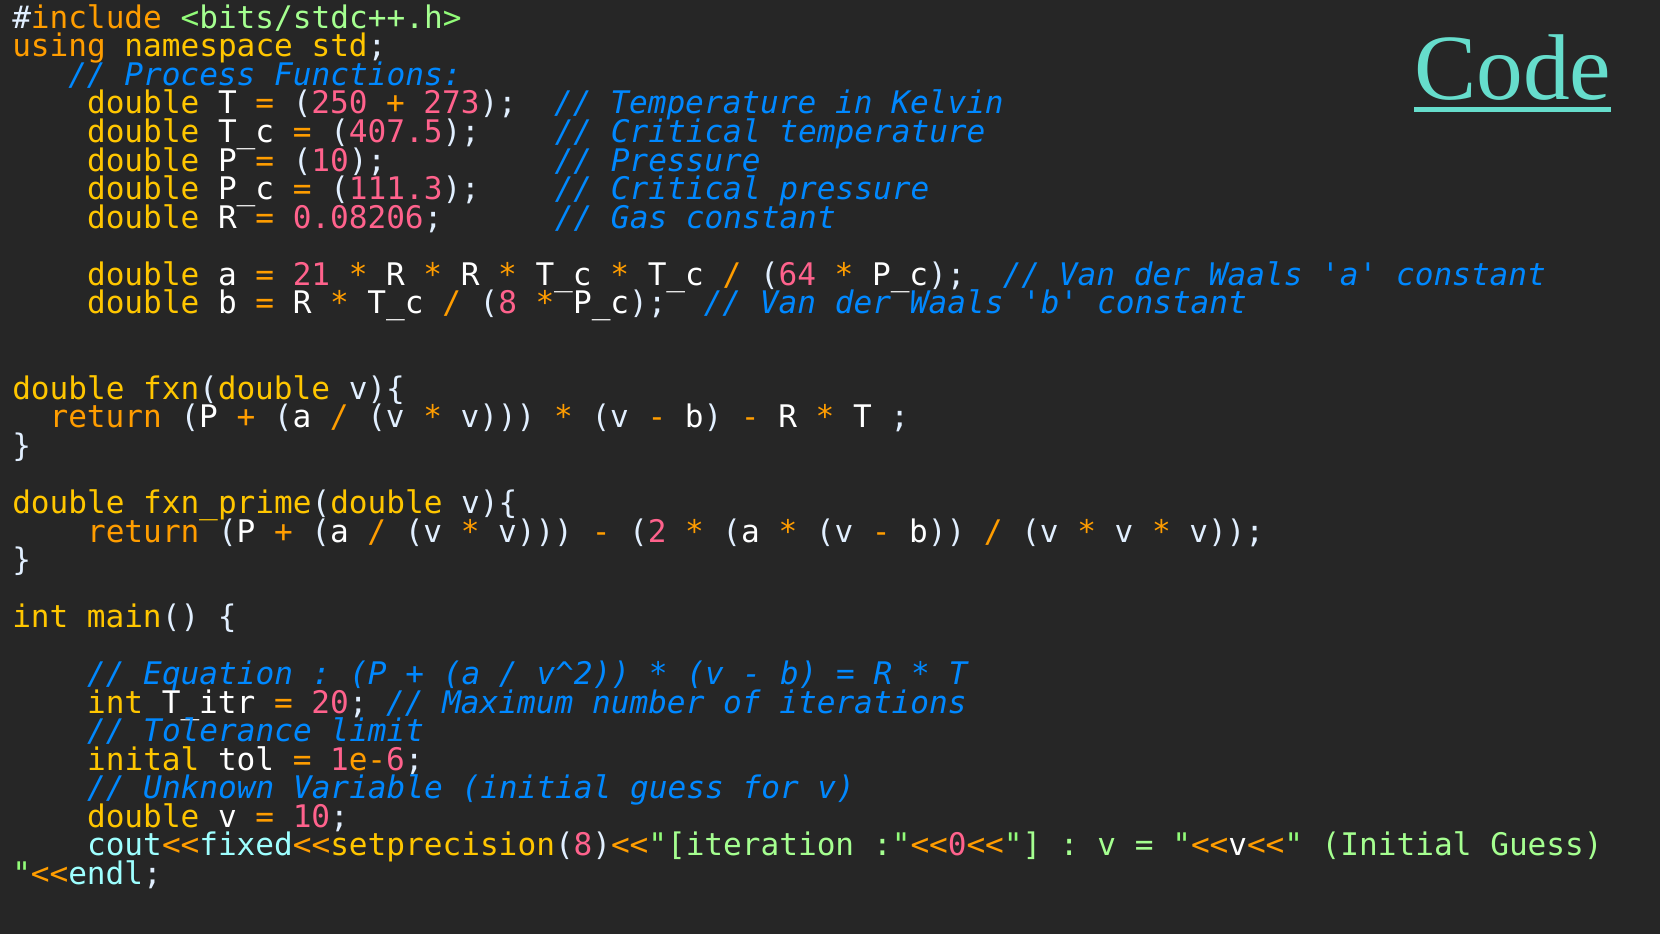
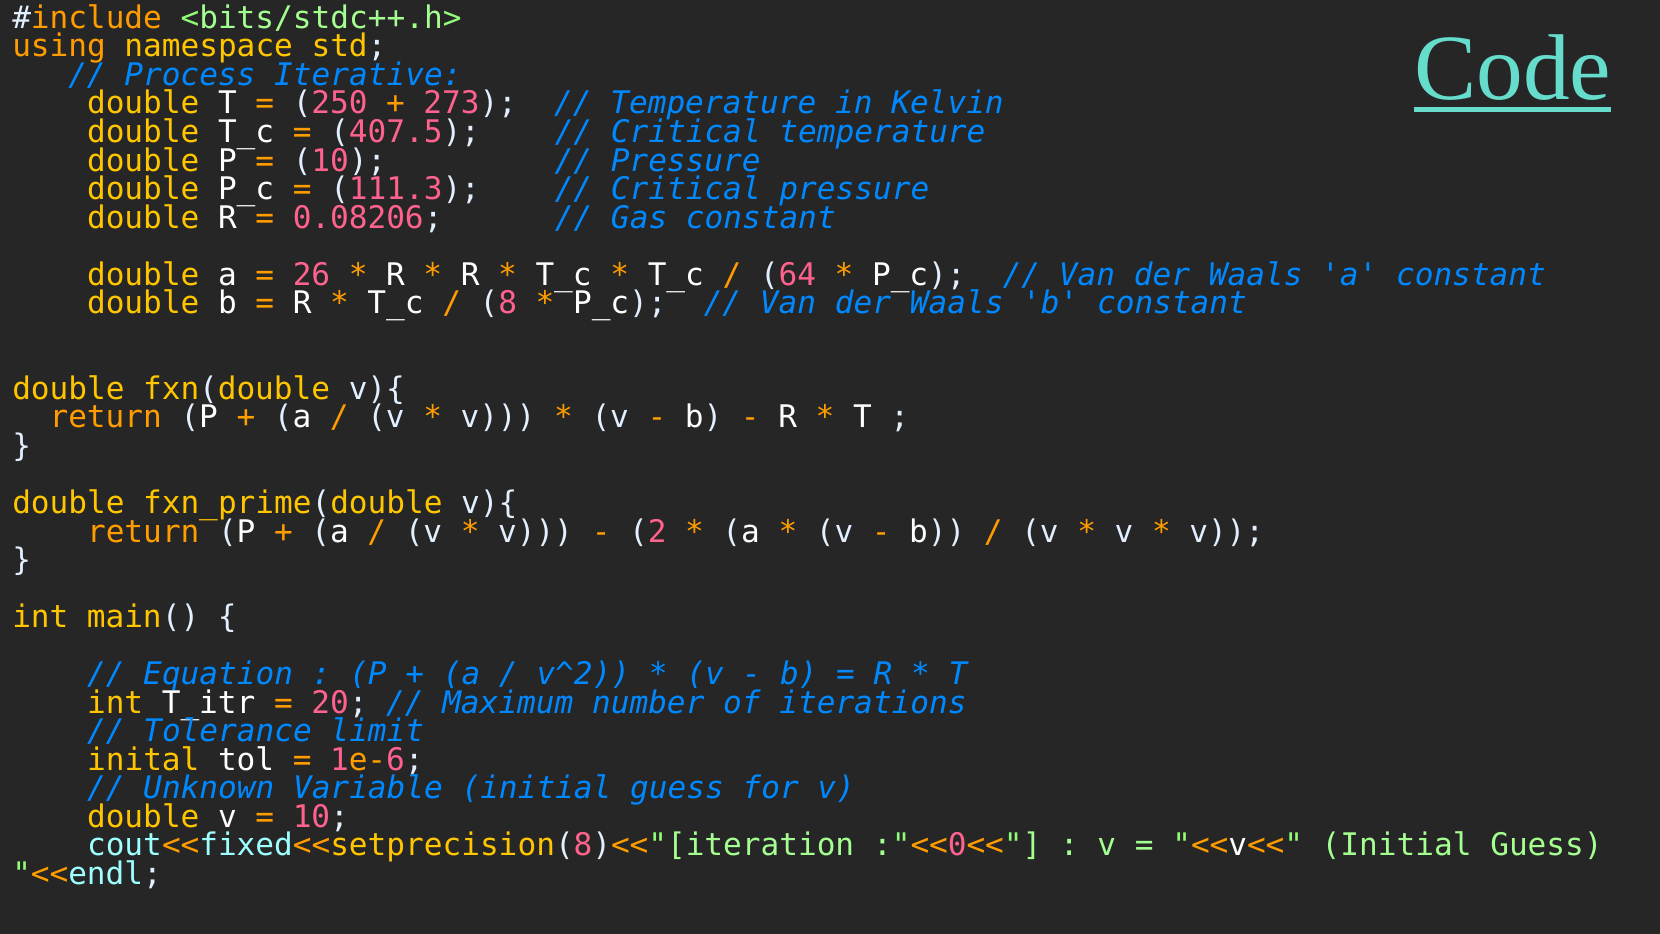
Functions: Functions -> Iterative (368, 75)
21: 21 -> 26 (311, 275)
